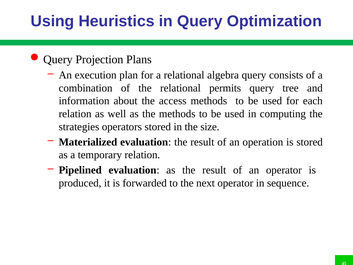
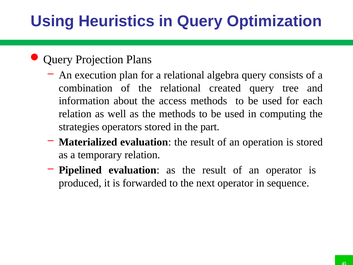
permits: permits -> created (225, 88)
size: size -> part (210, 127)
